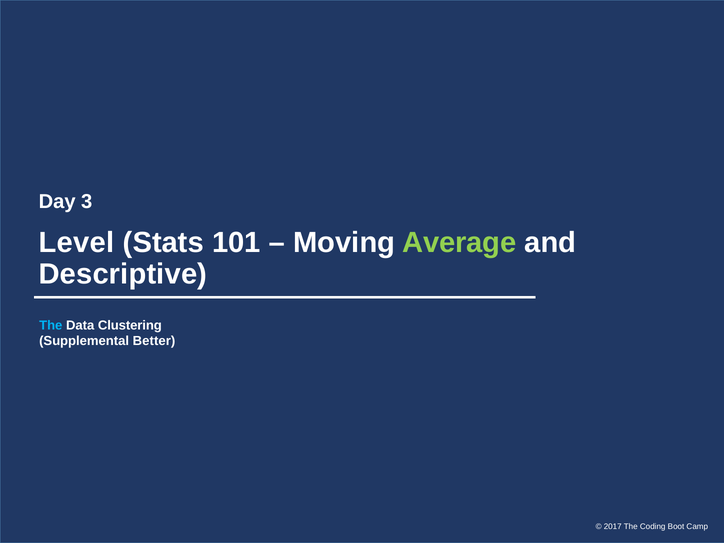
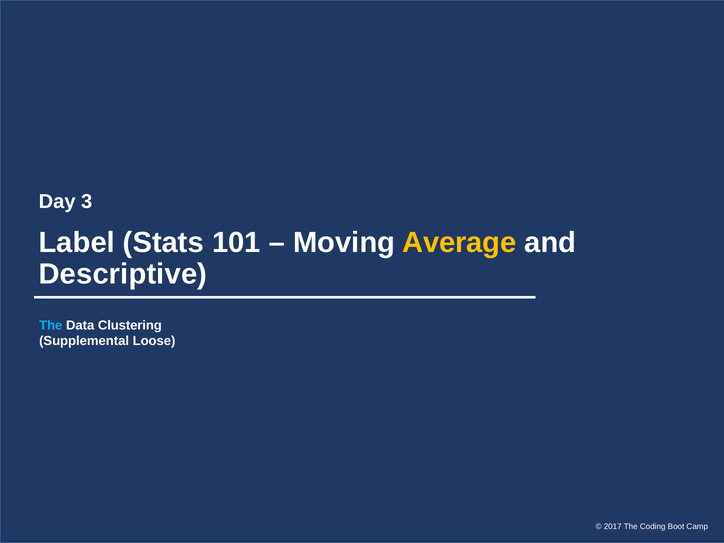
Level: Level -> Label (77, 242)
Average colour: light green -> yellow (459, 242)
Better: Better -> Loose (154, 341)
